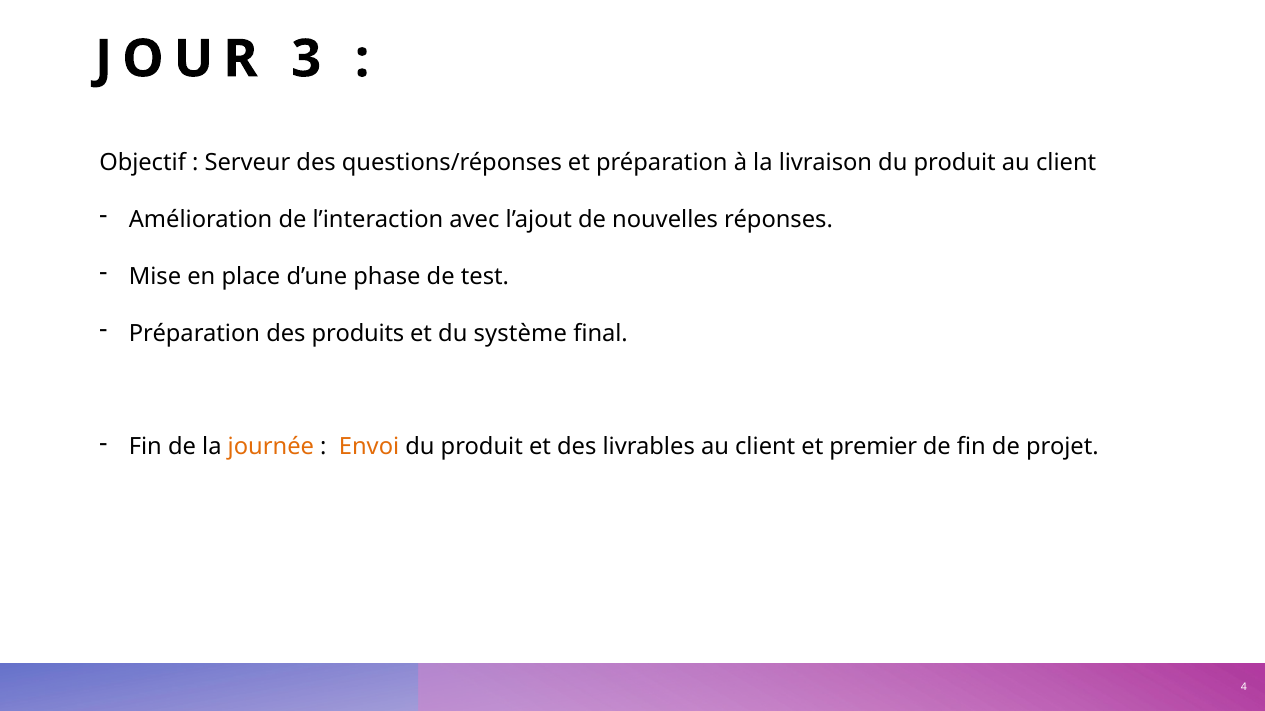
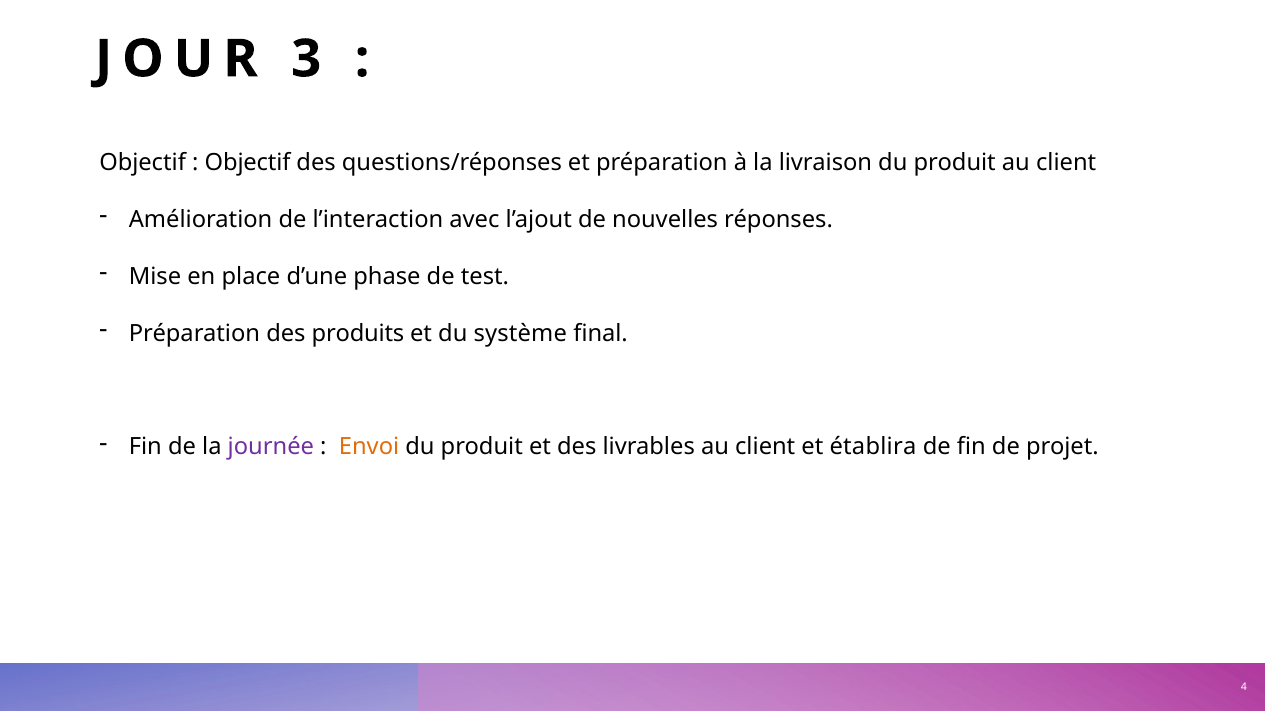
Serveur: Serveur -> Objectif (248, 163)
journée colour: orange -> purple (271, 447)
premier: premier -> établira (873, 447)
